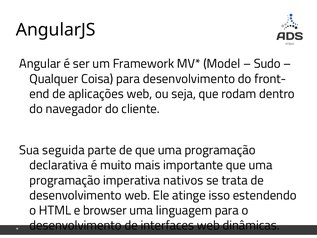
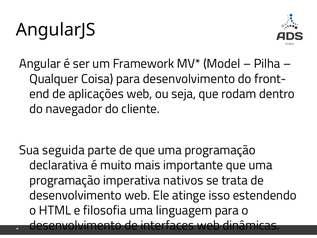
Sudo: Sudo -> Pilha (267, 64)
browser: browser -> filosofia (105, 210)
